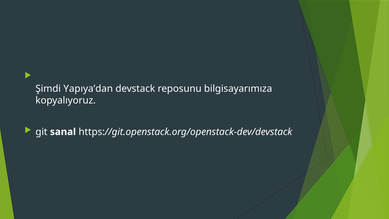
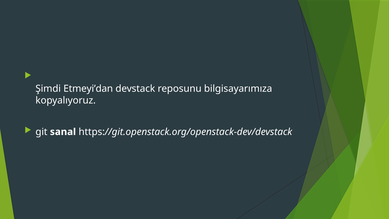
Yapıya’dan: Yapıya’dan -> Etmeyi’dan (88, 89)
